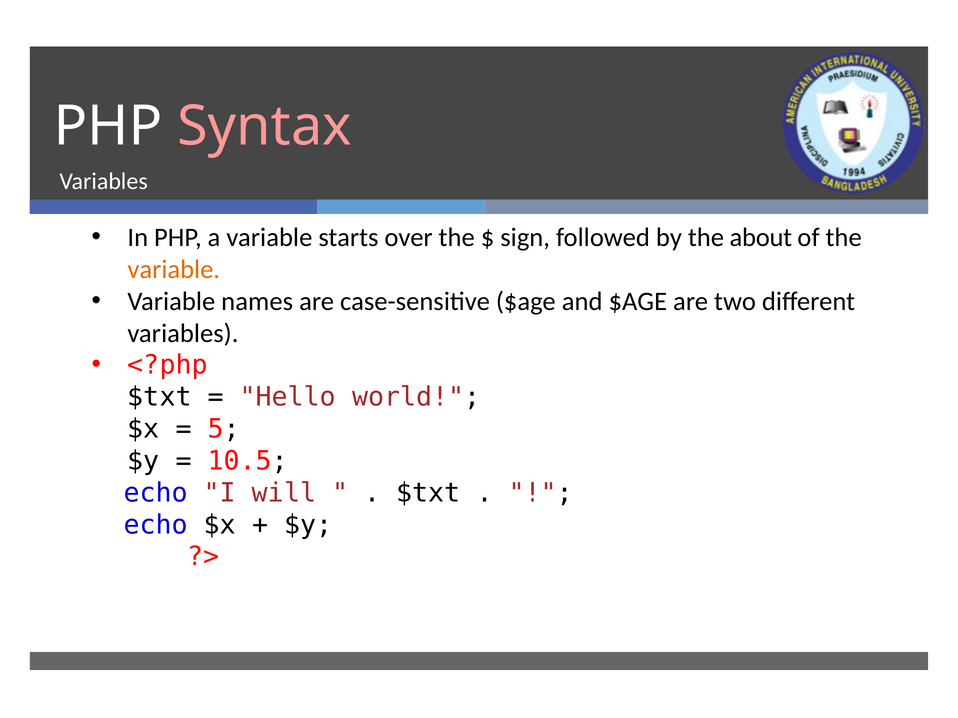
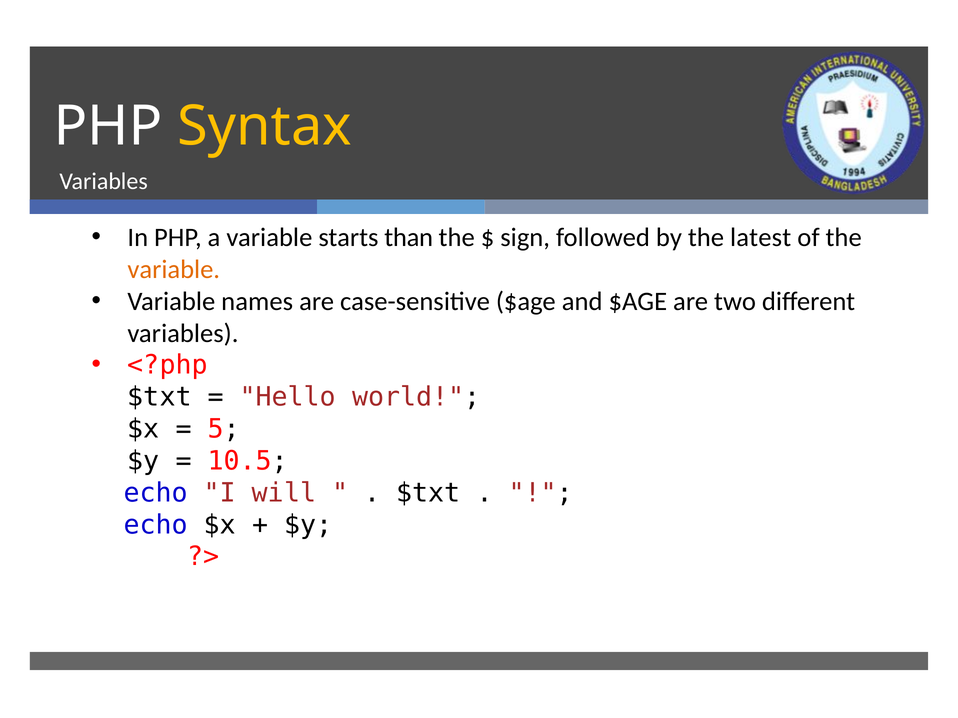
Syntax colour: pink -> yellow (265, 127)
over: over -> than (409, 238)
about: about -> latest (761, 238)
